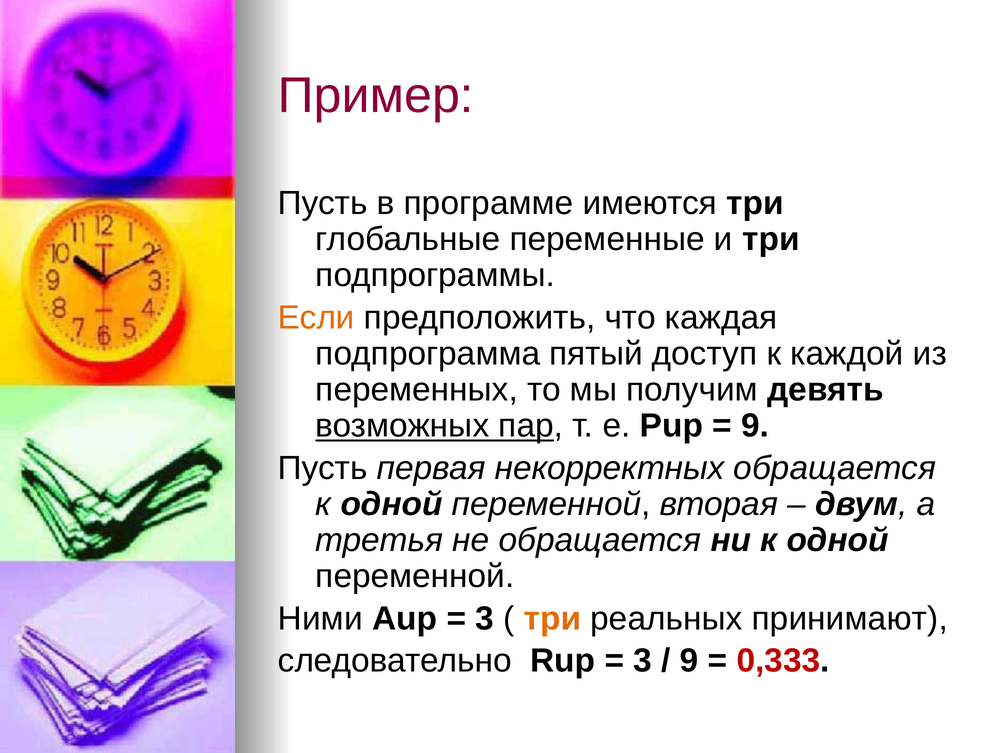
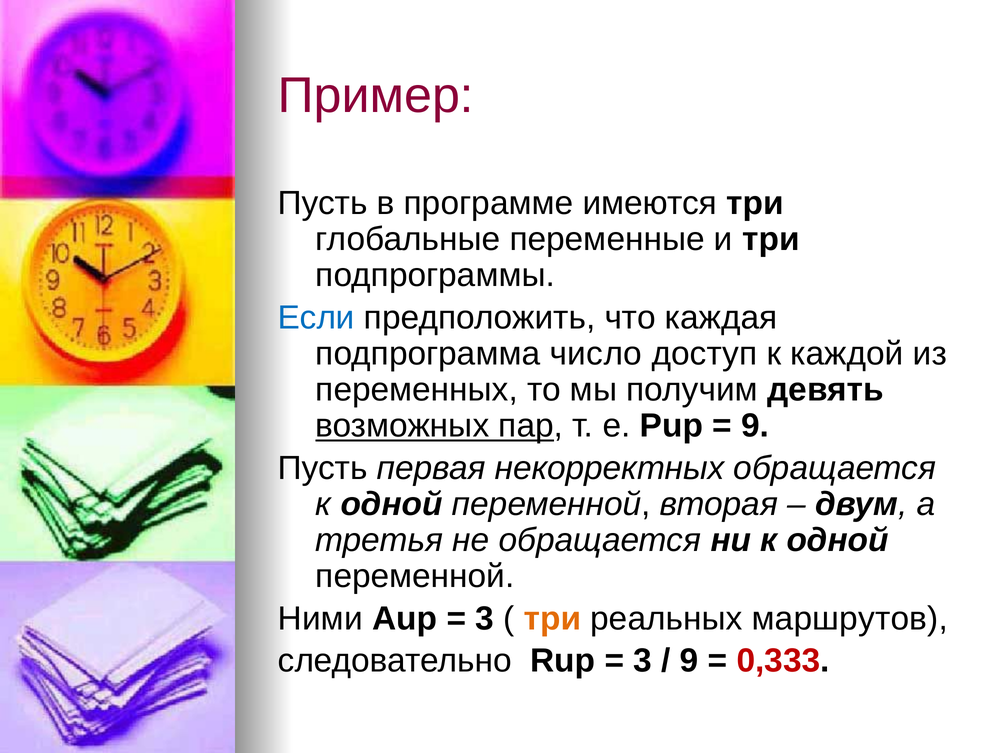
Если colour: orange -> blue (316, 318)
пятый: пятый -> число (596, 354)
принимают: принимают -> маршрутов (850, 619)
